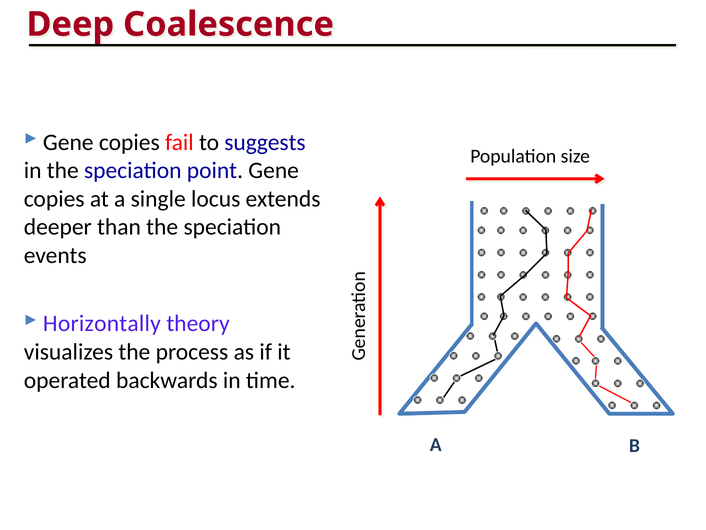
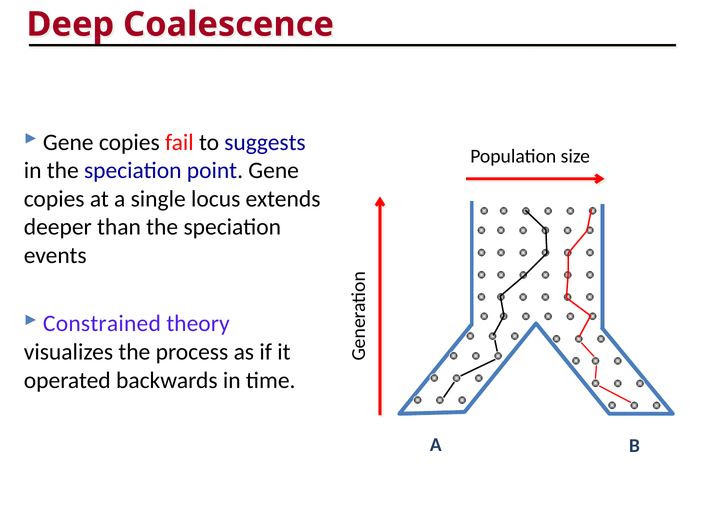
Horizontally: Horizontally -> Constrained (102, 323)
